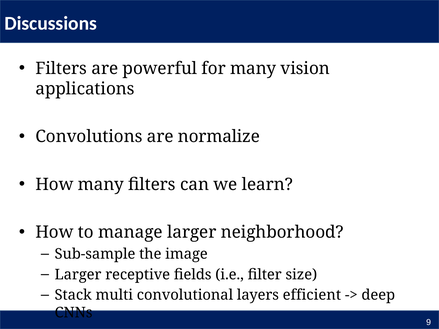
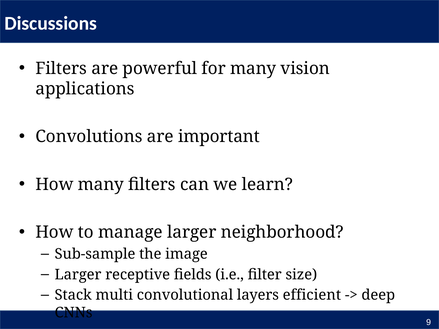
normalize: normalize -> important (219, 137)
